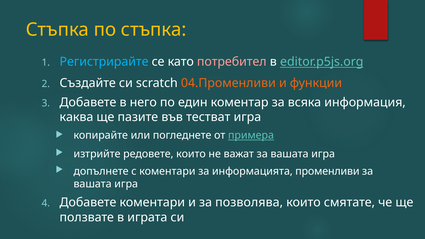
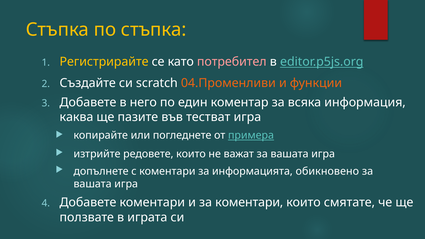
Регистрирайте colour: light blue -> yellow (104, 62)
променливи: променливи -> обикновено (327, 171)
за позволява: позволява -> коментари (249, 202)
